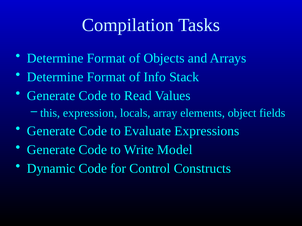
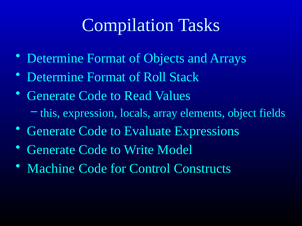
Info: Info -> Roll (155, 77)
Dynamic: Dynamic -> Machine (51, 169)
